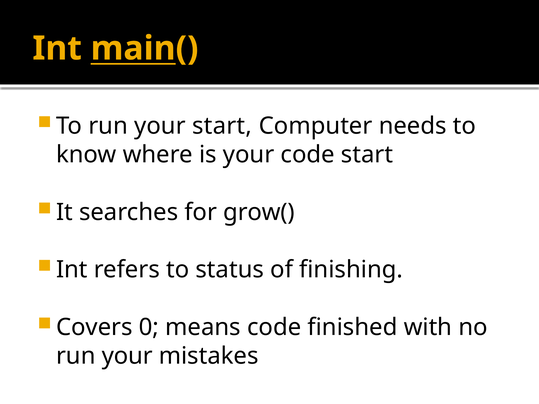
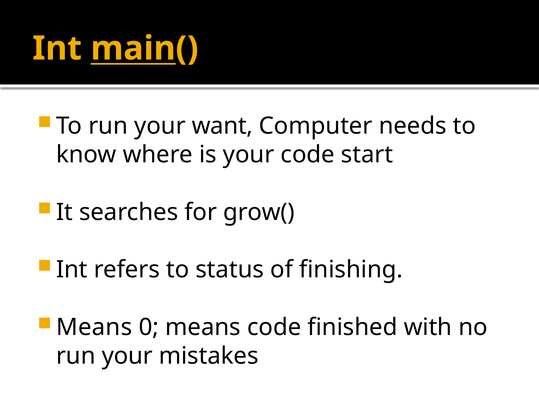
your start: start -> want (222, 126)
Covers: Covers -> Means (94, 327)
